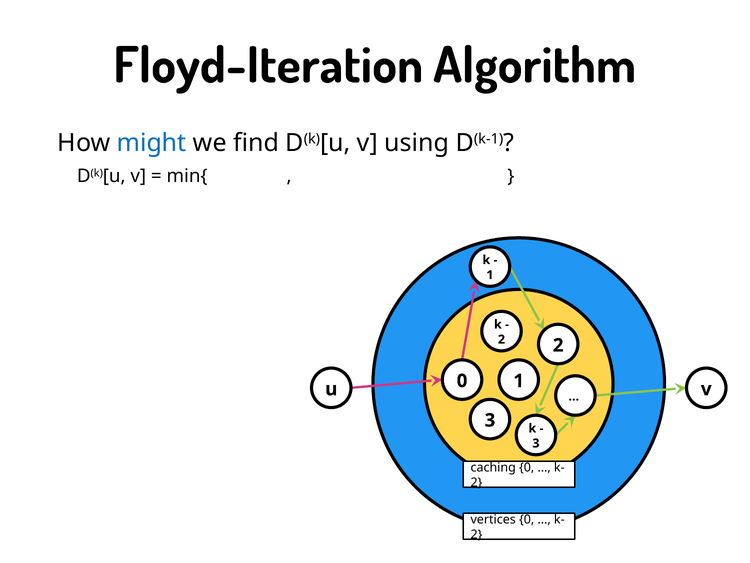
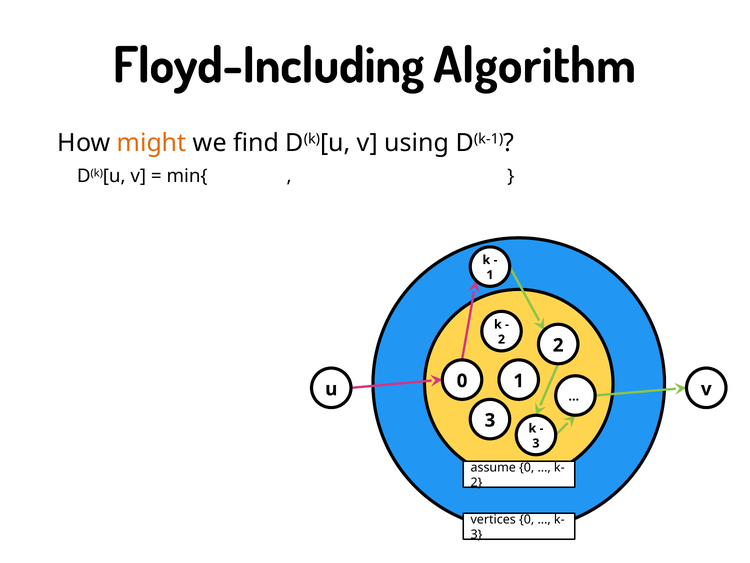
Floyd-Iteration: Floyd-Iteration -> Floyd-Including (269, 66)
might colour: blue -> orange (152, 143)
caching: caching -> assume (493, 467)
2: 2 -> 3 (477, 534)
